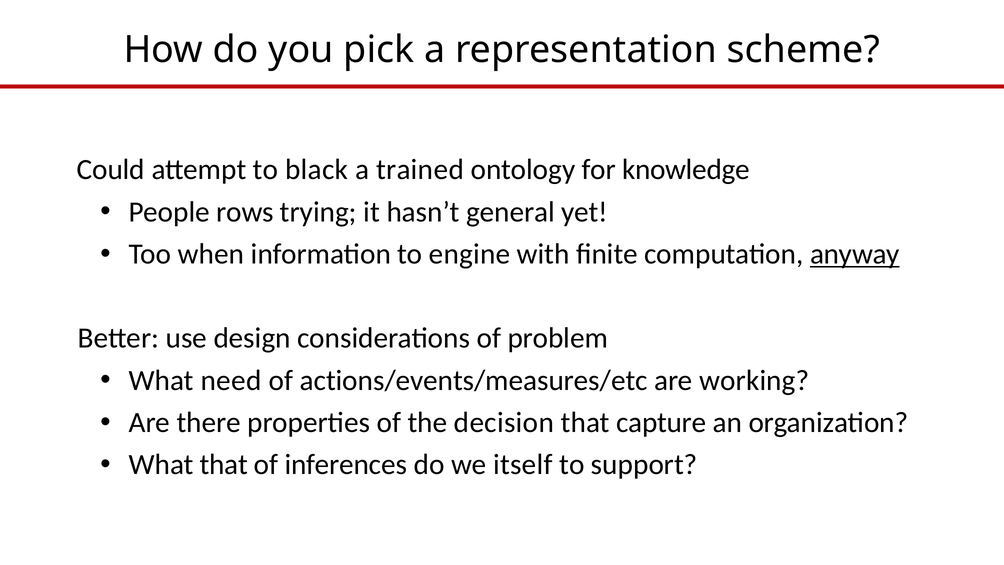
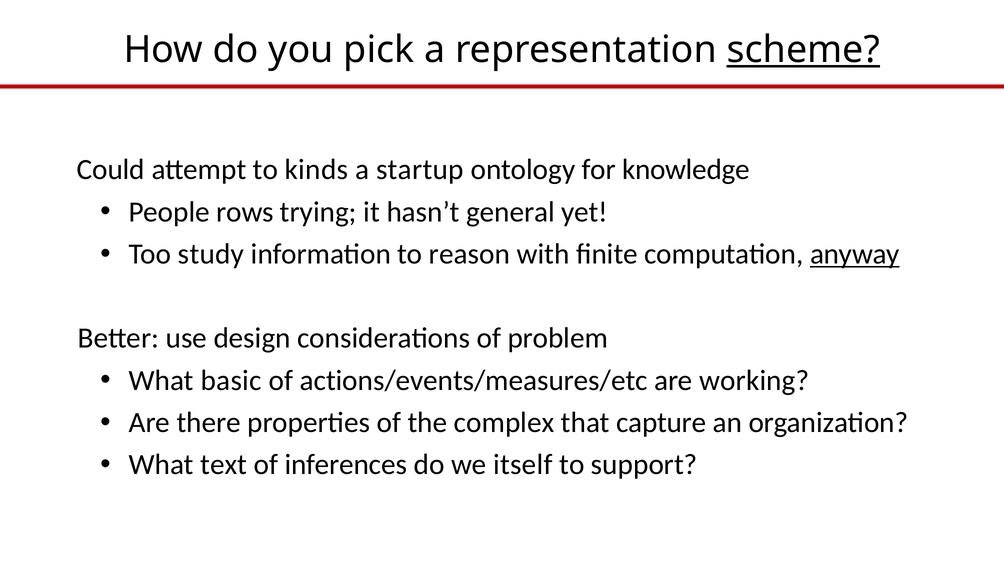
scheme underline: none -> present (803, 50)
black: black -> kinds (317, 170)
trained: trained -> startup (420, 170)
when: when -> study (211, 254)
engine: engine -> reason (470, 254)
need: need -> basic (231, 380)
decision: decision -> complex (504, 422)
What that: that -> text (224, 464)
